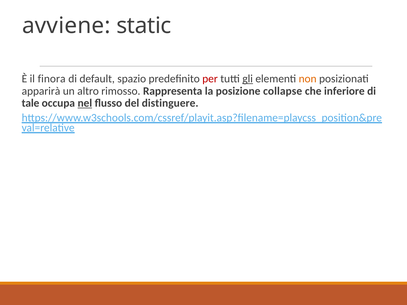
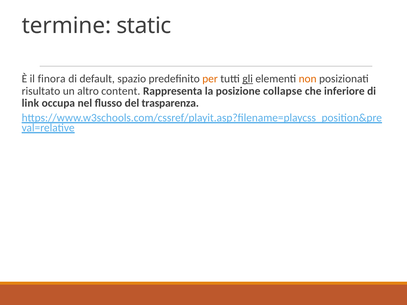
avviene: avviene -> termine (66, 26)
per colour: red -> orange (210, 79)
apparirà: apparirà -> risultato (41, 91)
rimosso: rimosso -> content (121, 91)
tale: tale -> link (30, 103)
nel underline: present -> none (85, 103)
distinguere: distinguere -> trasparenza (170, 103)
